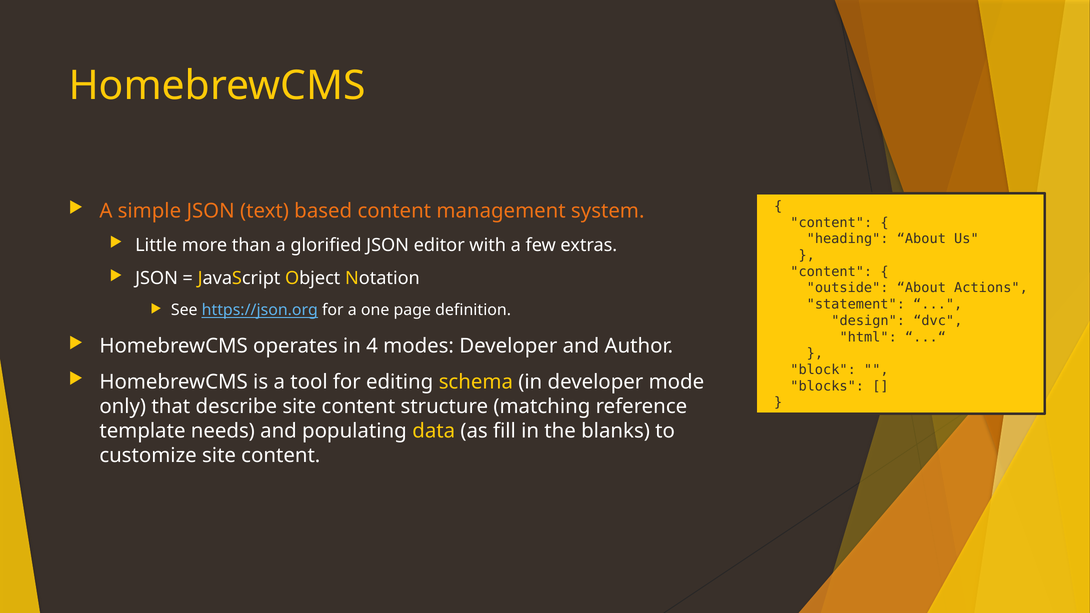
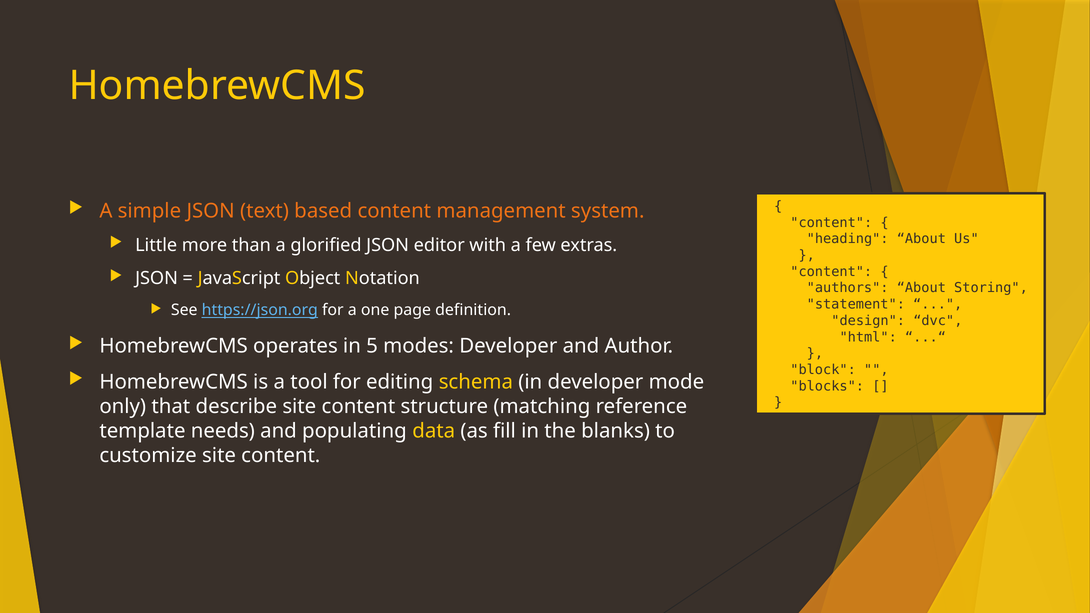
outside: outside -> authors (848, 288)
Actions: Actions -> Storing (991, 288)
4: 4 -> 5 (372, 346)
